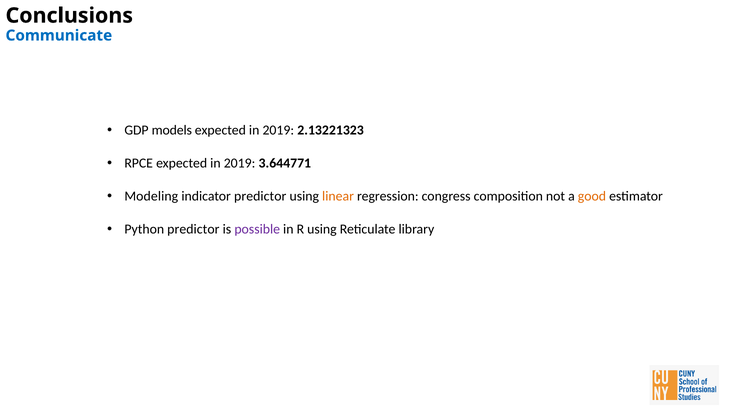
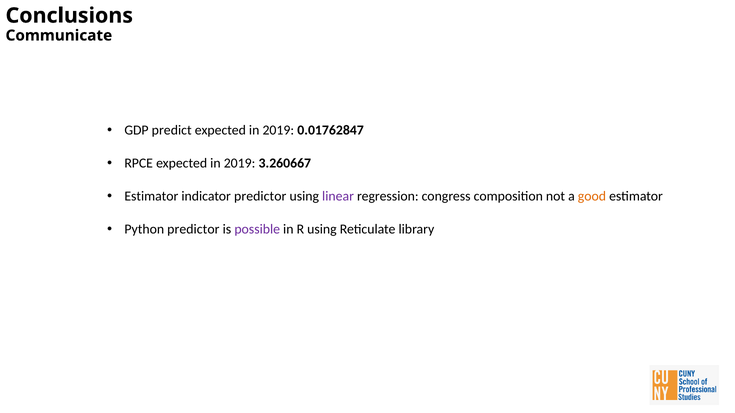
Communicate colour: blue -> black (59, 36)
models: models -> predict (172, 130)
2.13221323: 2.13221323 -> 0.01762847 (331, 130)
3.644771: 3.644771 -> 3.260667 (285, 163)
Modeling: Modeling -> Estimator (151, 197)
linear colour: orange -> purple (338, 197)
